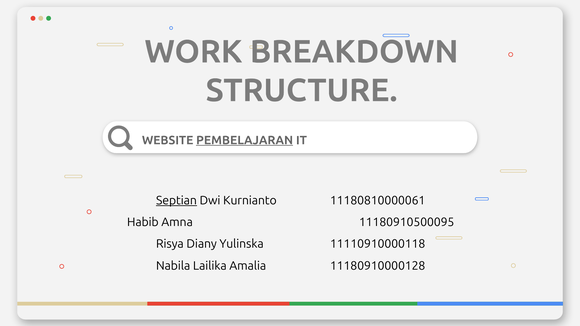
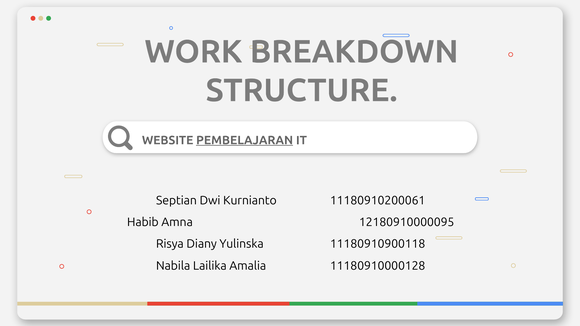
Septian underline: present -> none (176, 201)
11180810000061: 11180810000061 -> 11180910200061 (378, 201)
11180910500095: 11180910500095 -> 12180910000095 (407, 222)
11110910000118: 11110910000118 -> 11180910900118 (378, 244)
